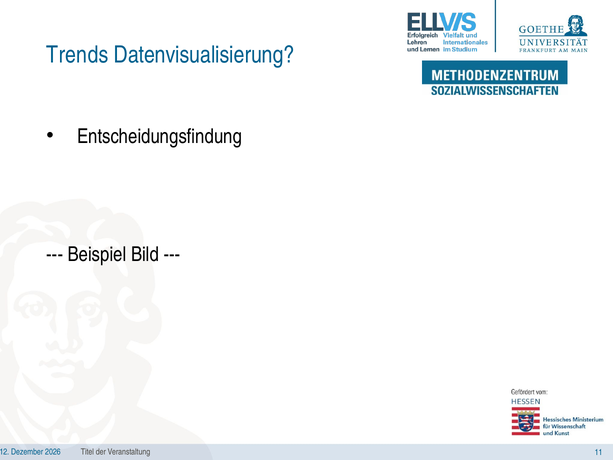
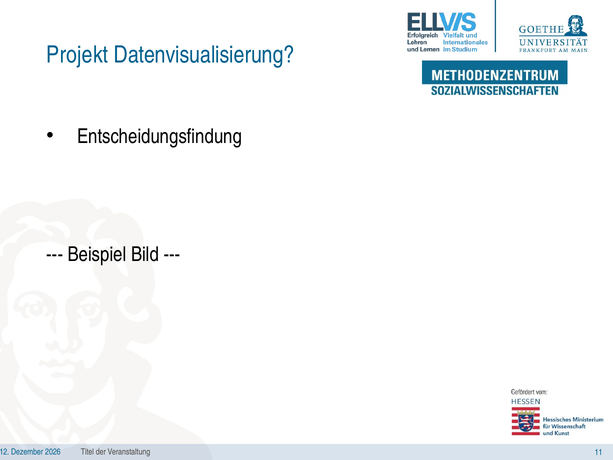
Trends: Trends -> Projekt (77, 55)
